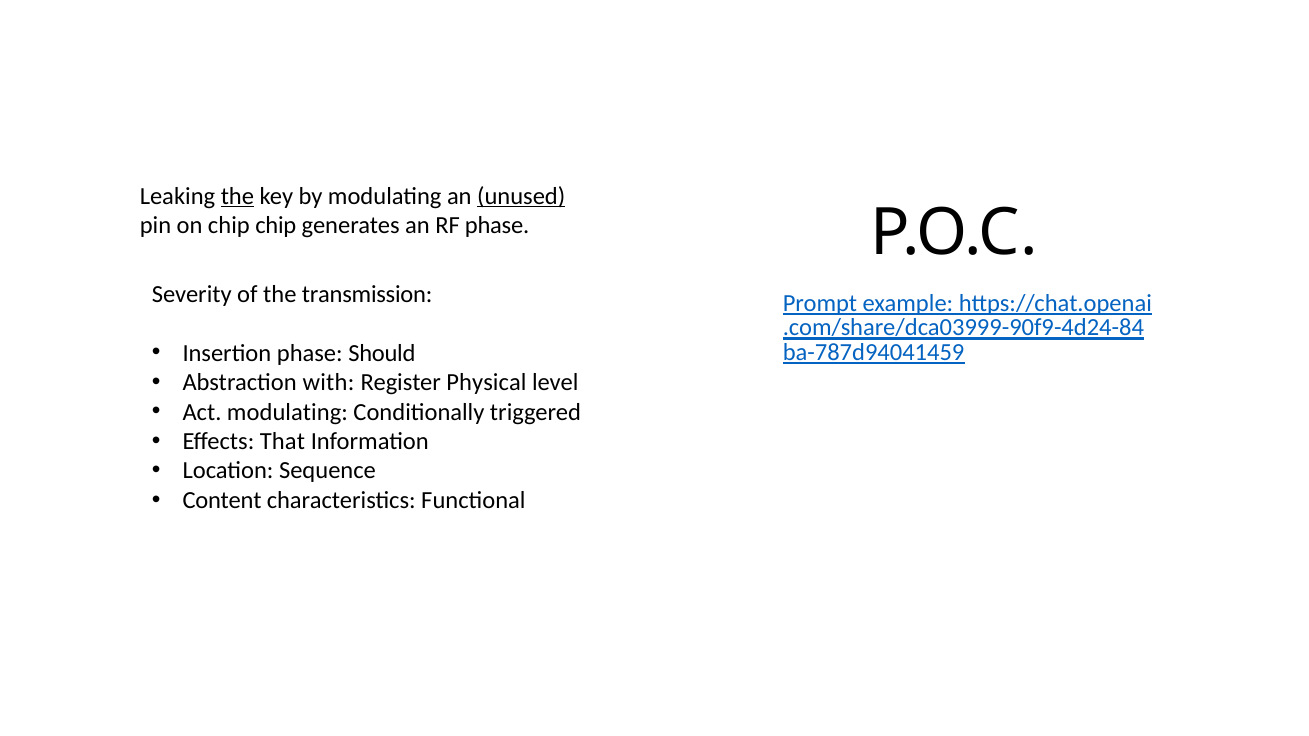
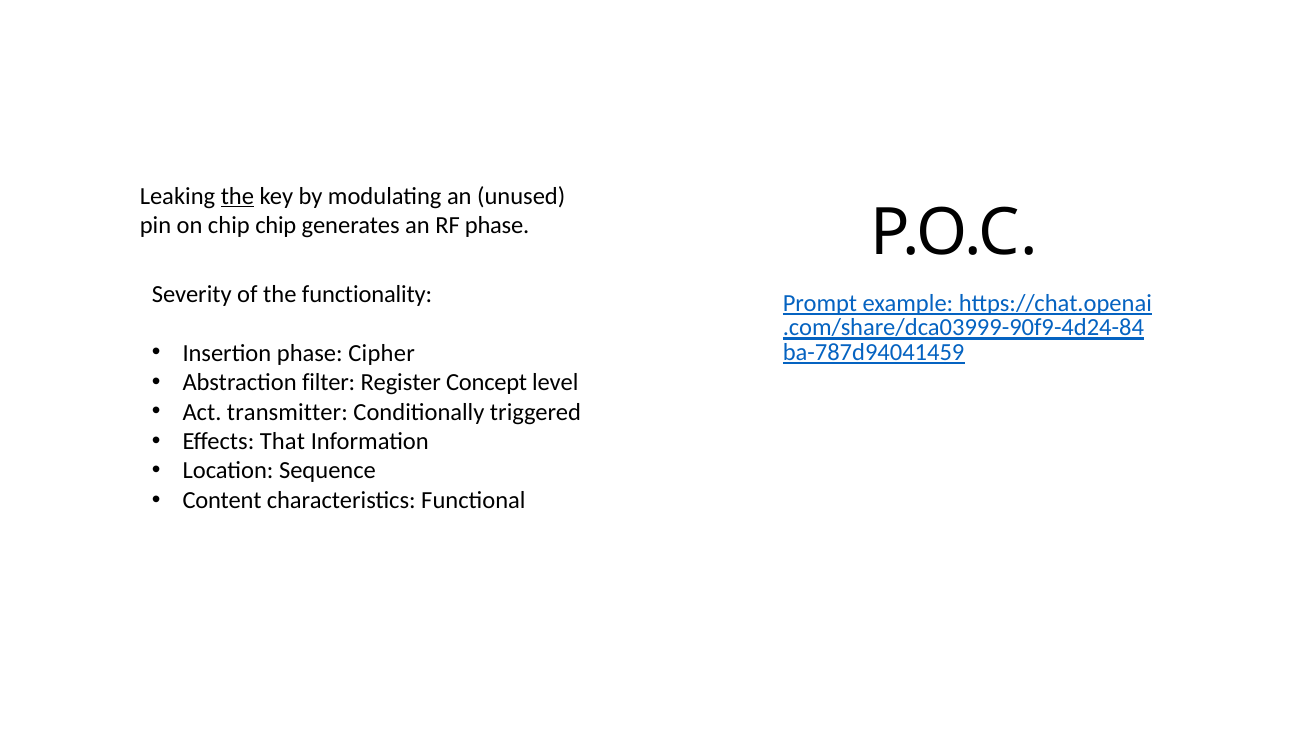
unused underline: present -> none (521, 196)
transmission: transmission -> functionality (367, 294)
Should: Should -> Cipher (382, 353)
with: with -> filter (329, 383)
Physical: Physical -> Concept (487, 383)
Act modulating: modulating -> transmitter (287, 412)
